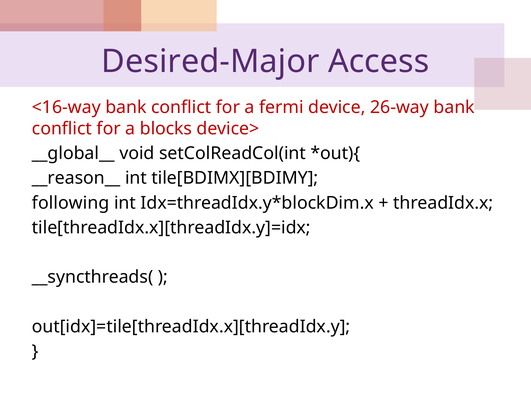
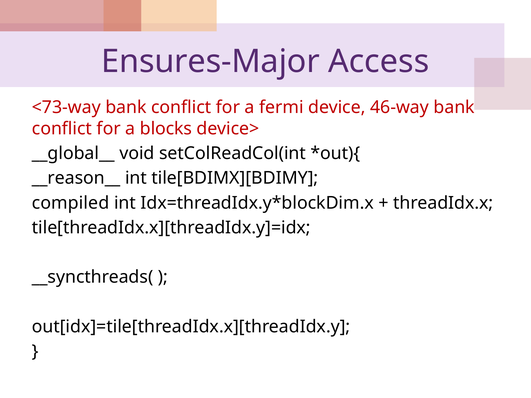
Desired-Major: Desired-Major -> Ensures-Major (211, 61)
<16-way: <16-way -> <73-way (66, 107)
26-way: 26-way -> 46-way (400, 107)
following: following -> compiled (71, 203)
